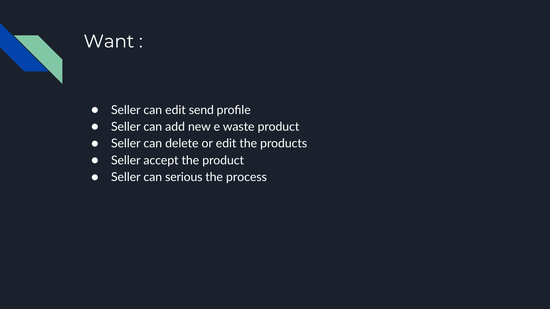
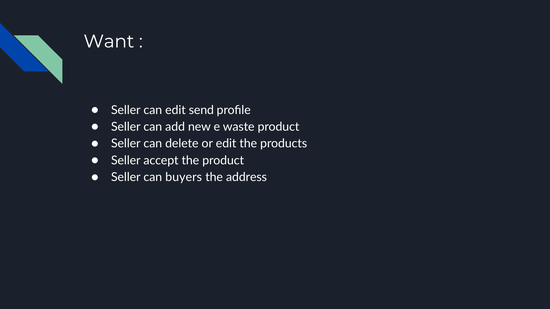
serious: serious -> buyers (184, 177)
process: process -> address (247, 177)
